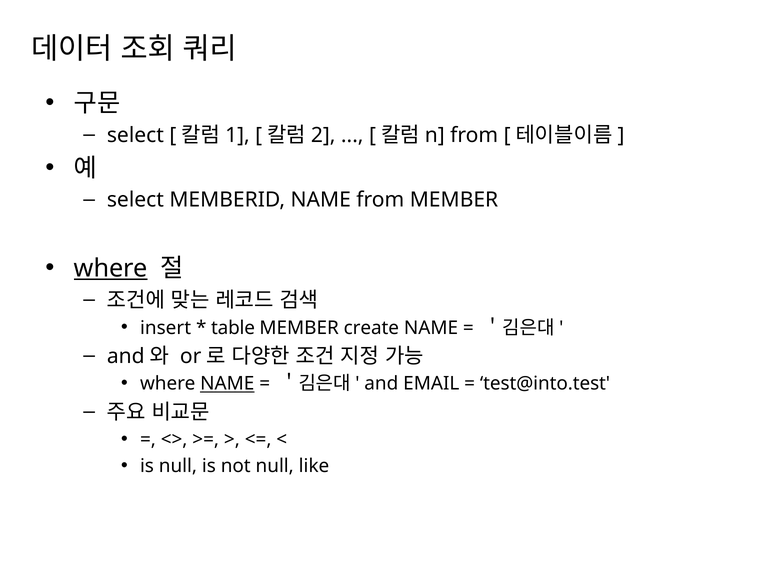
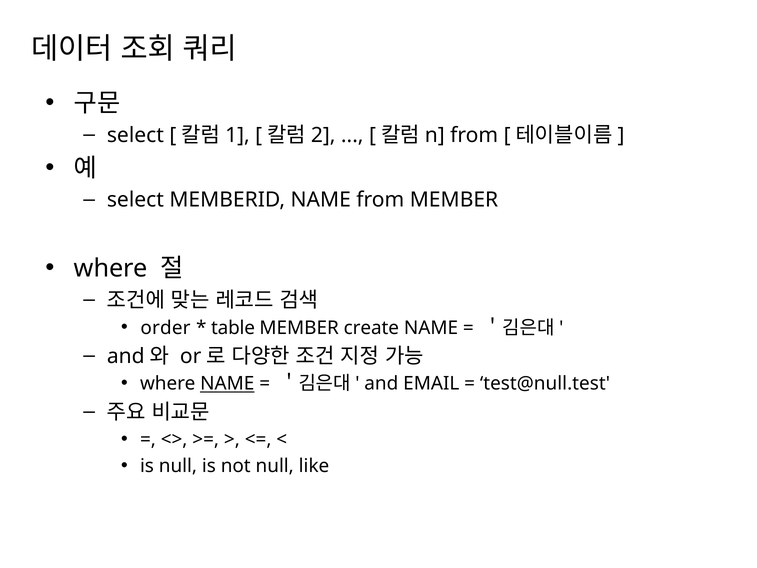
where underline: present -> none (111, 268)
insert: insert -> order (165, 328)
test@into.test: test@into.test -> test@null.test (545, 384)
